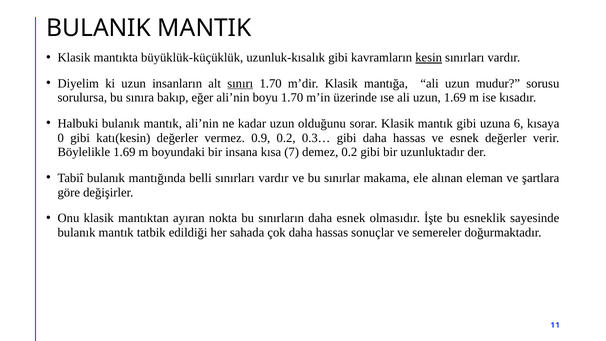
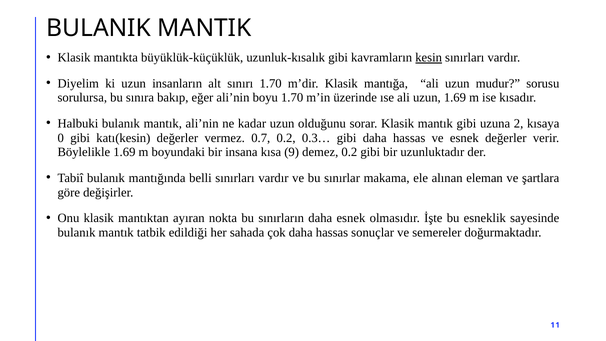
sınırı underline: present -> none (240, 83)
6: 6 -> 2 (519, 123)
0.9: 0.9 -> 0.7 (261, 138)
7: 7 -> 9 (292, 152)
